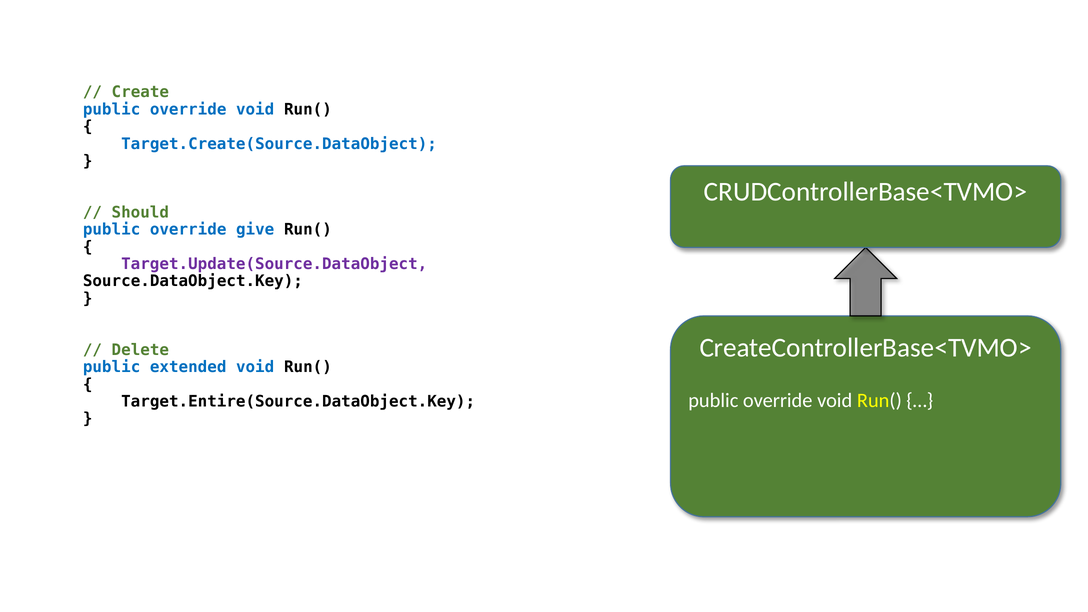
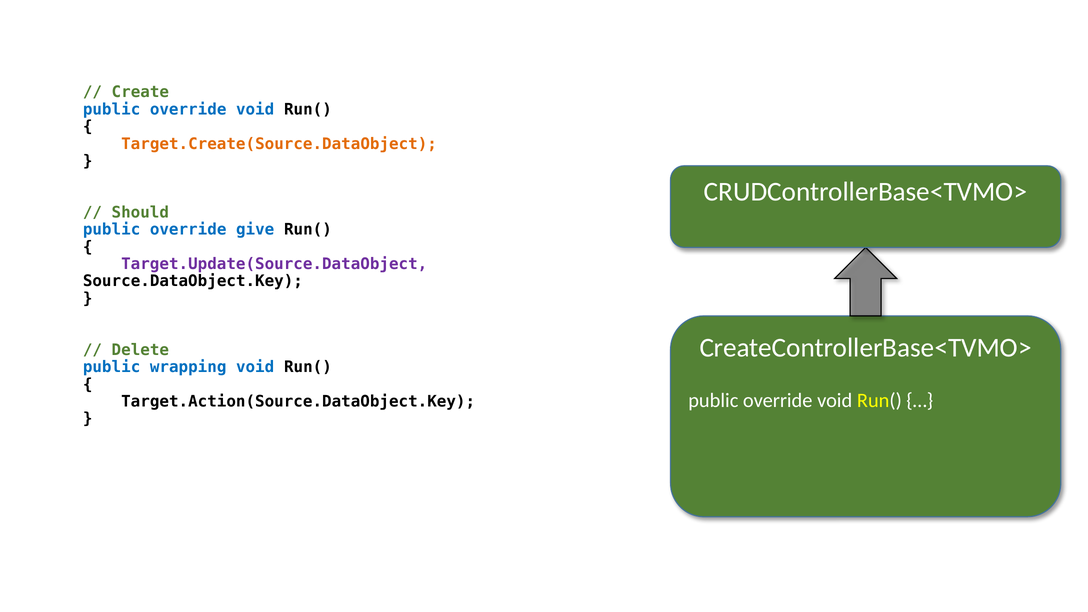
Target.Create(Source.DataObject colour: blue -> orange (279, 144)
extended: extended -> wrapping (188, 367)
Target.Entire(Source.DataObject.Key: Target.Entire(Source.DataObject.Key -> Target.Action(Source.DataObject.Key (298, 401)
